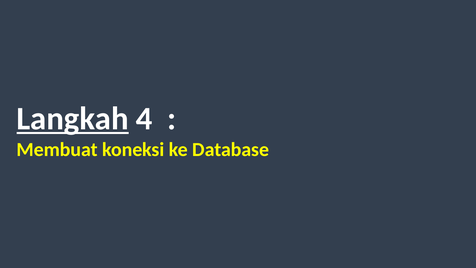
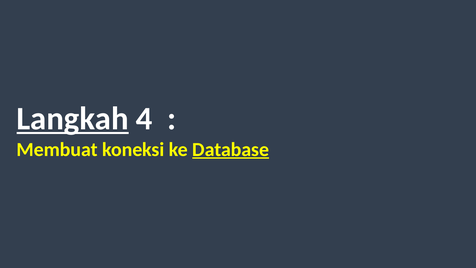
Database underline: none -> present (231, 149)
